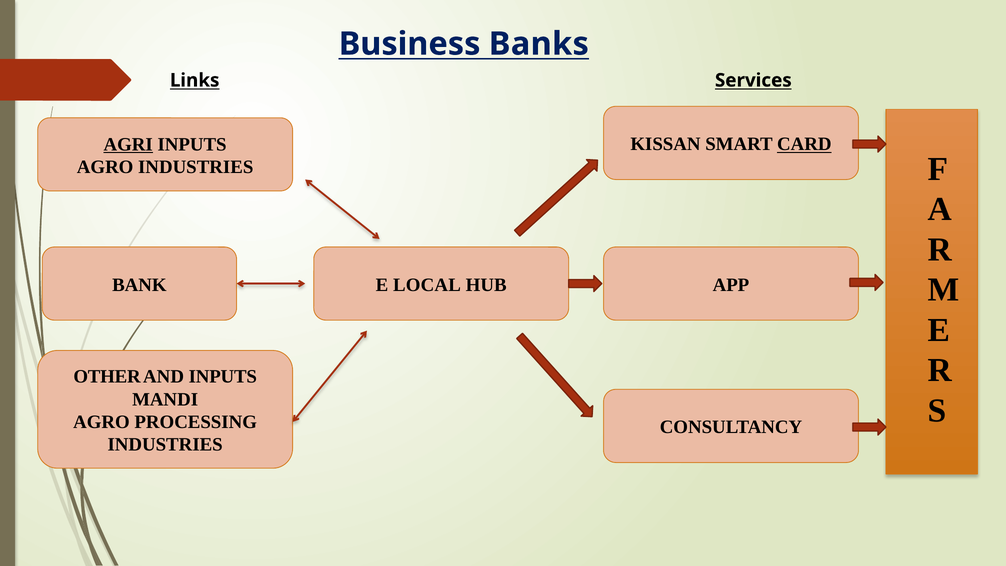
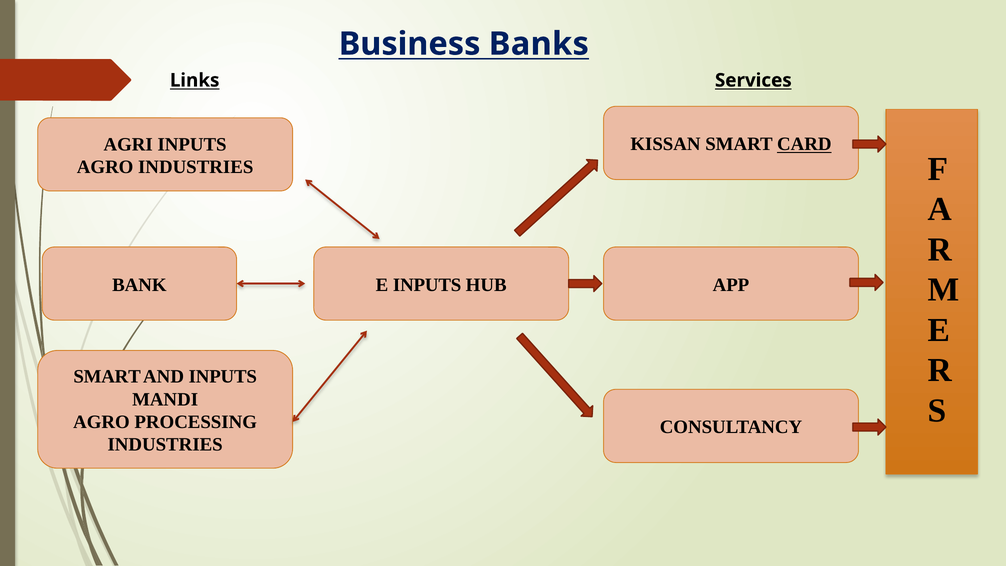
AGRI underline: present -> none (128, 144)
E LOCAL: LOCAL -> INPUTS (427, 285)
OTHER: OTHER -> SMART (107, 377)
